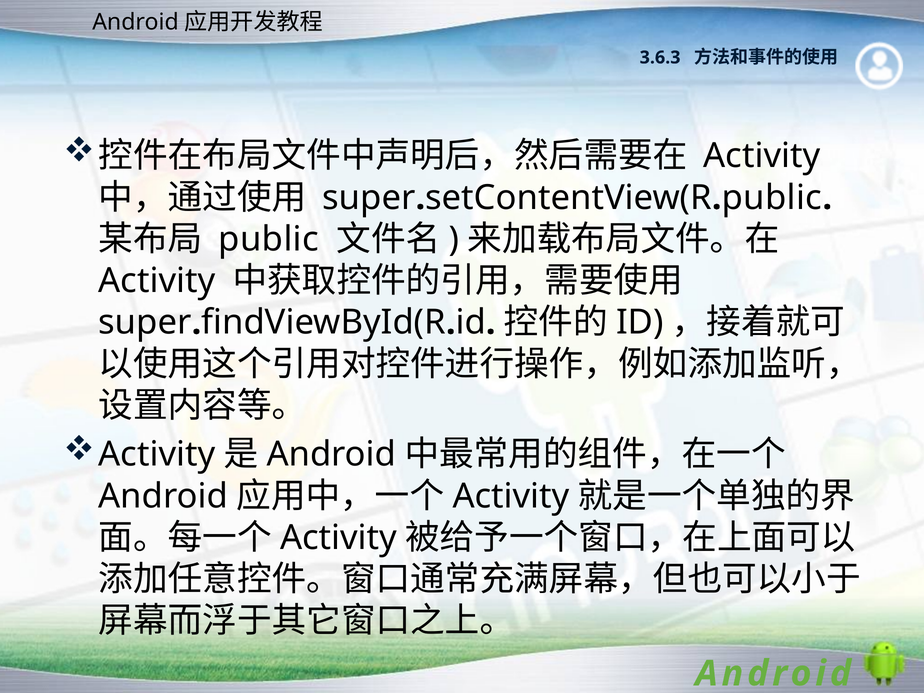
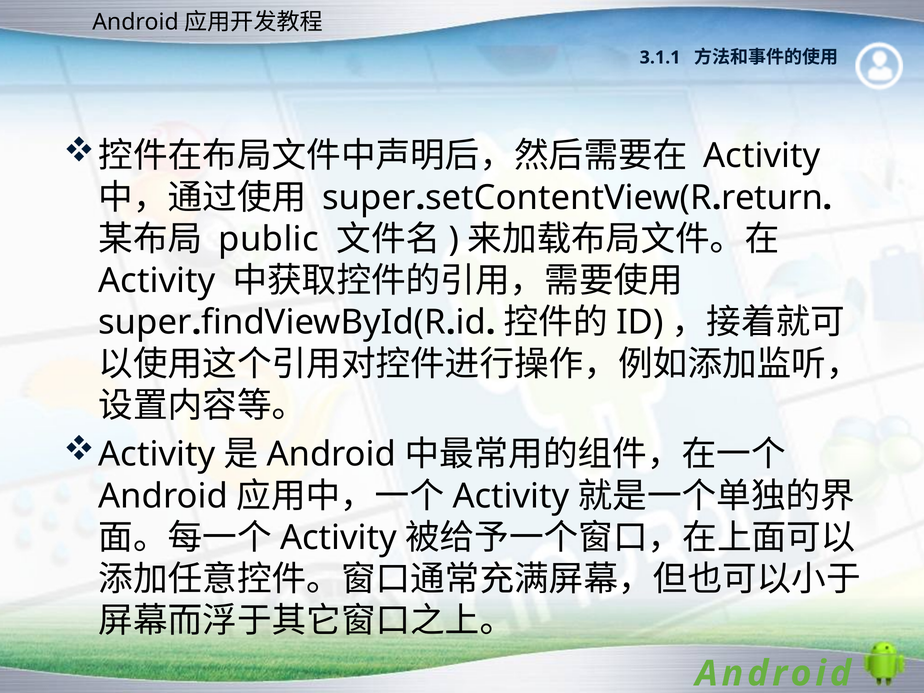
3.6.3: 3.6.3 -> 3.1.1 (660, 58)
public: public -> return (772, 198)
